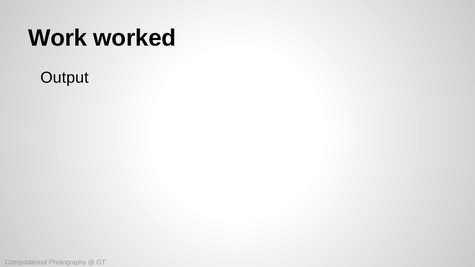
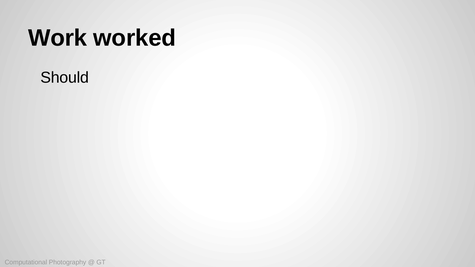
Output: Output -> Should (65, 78)
